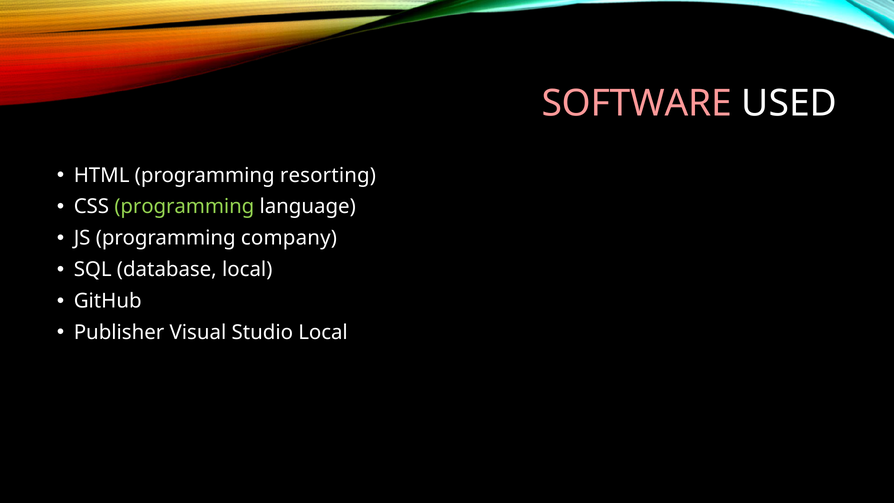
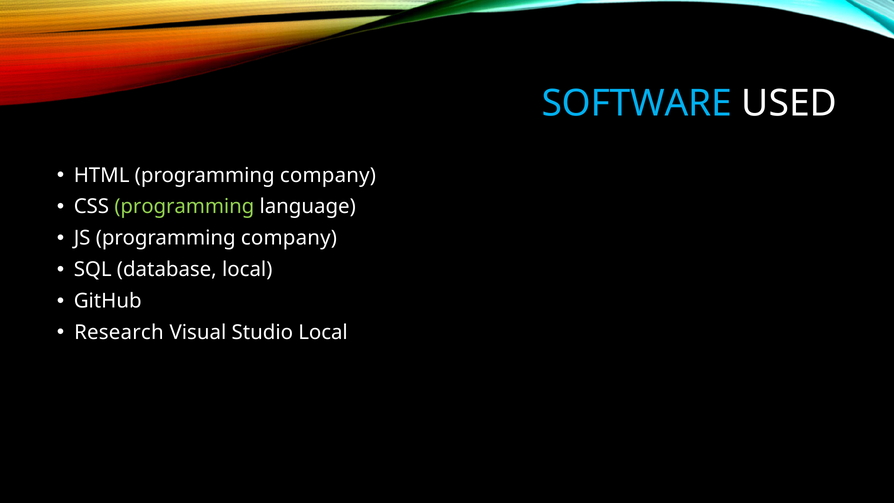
SOFTWARE colour: pink -> light blue (637, 103)
HTML programming resorting: resorting -> company (328, 175)
Publisher: Publisher -> Research (119, 332)
